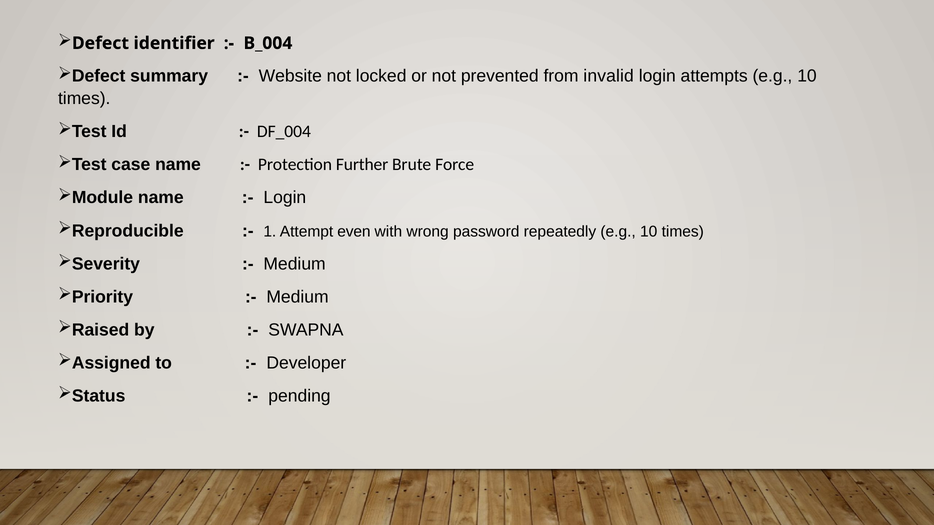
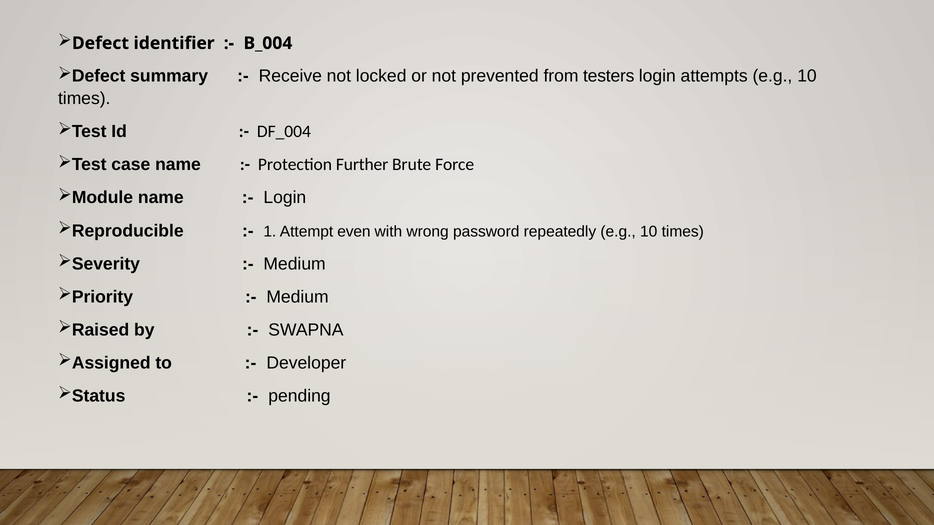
Website: Website -> Receive (290, 76)
invalid: invalid -> testers (609, 76)
